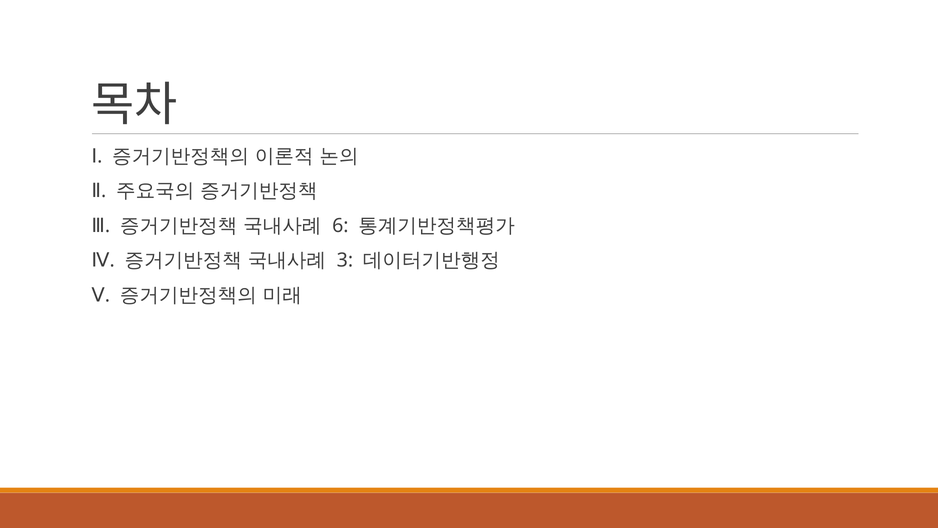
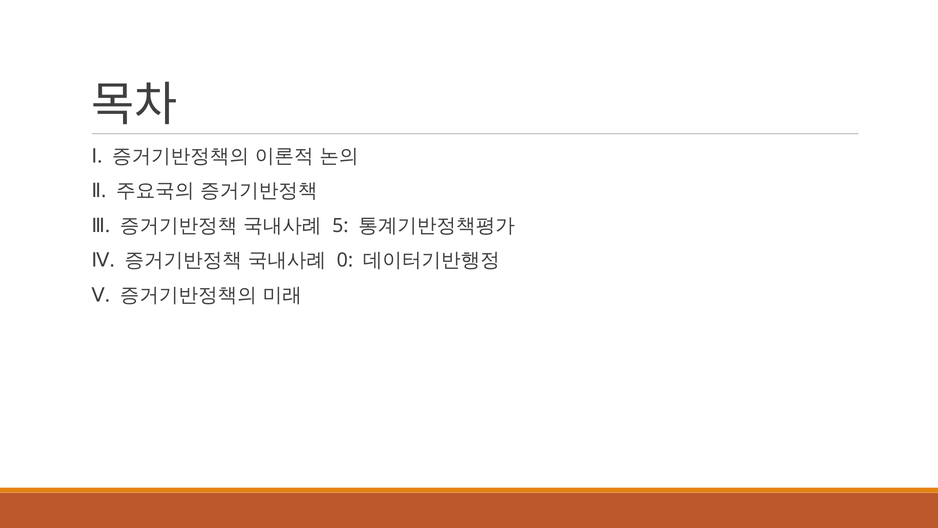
6: 6 -> 5 (340, 226)
3: 3 -> 0 (345, 260)
